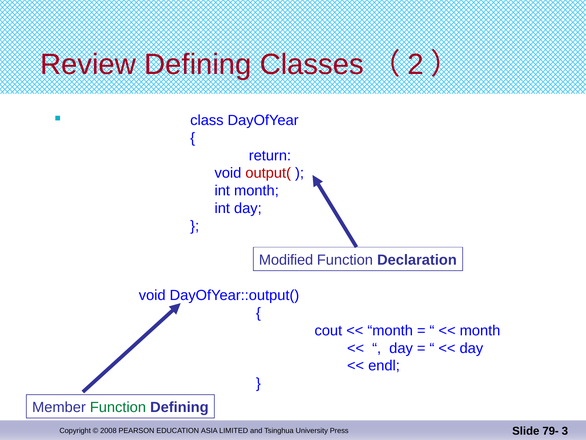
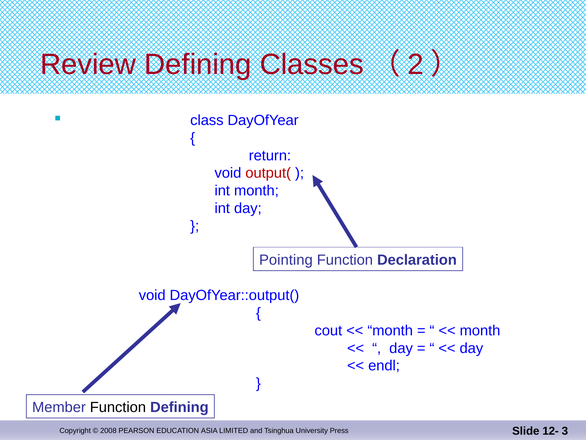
Modified: Modified -> Pointing (286, 260)
Function colour: green -> black (118, 407)
79-: 79- -> 12- (551, 431)
